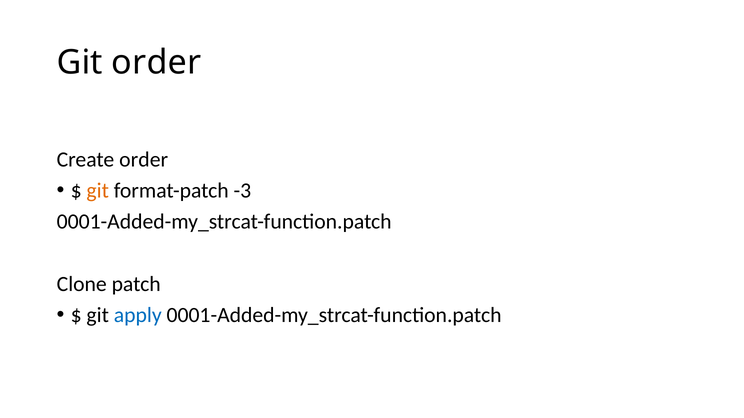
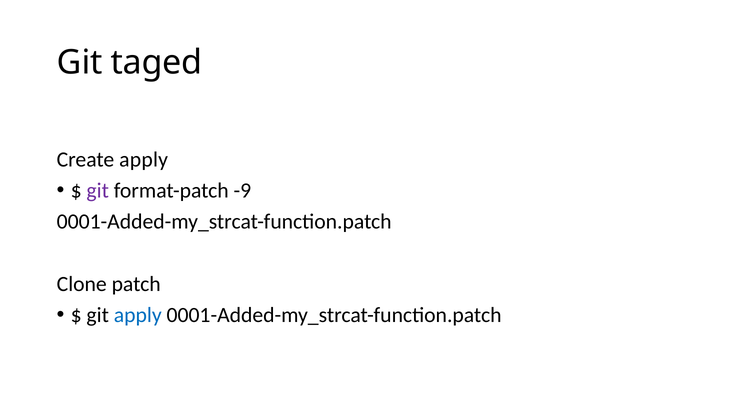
Git order: order -> taged (157, 62)
Create order: order -> apply (144, 160)
git colour: orange -> purple (98, 191)
-3: -3 -> -9 (242, 191)
